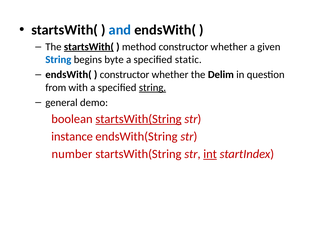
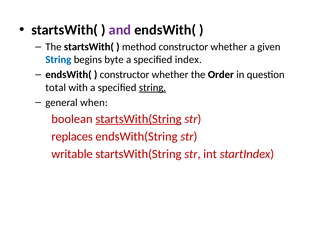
and colour: blue -> purple (120, 30)
startsWith( underline: present -> none (89, 47)
static: static -> index (188, 60)
Delim: Delim -> Order (221, 75)
from: from -> total (56, 87)
demo: demo -> when (94, 102)
instance: instance -> replaces (72, 136)
number: number -> writable (72, 154)
int underline: present -> none (210, 154)
